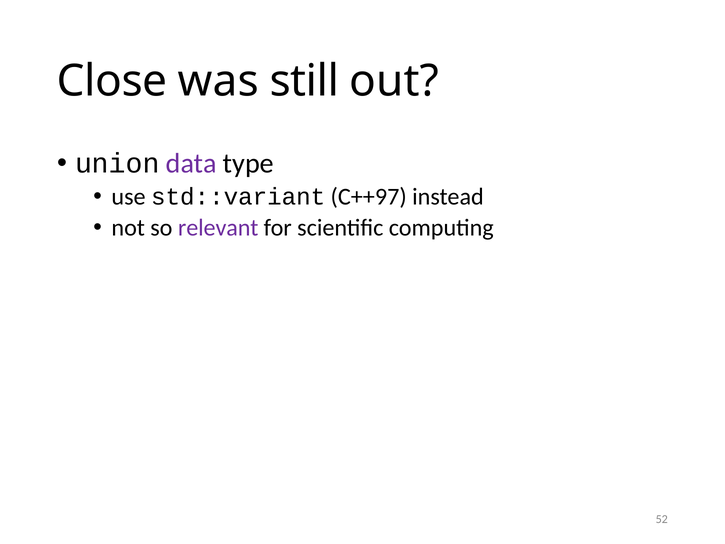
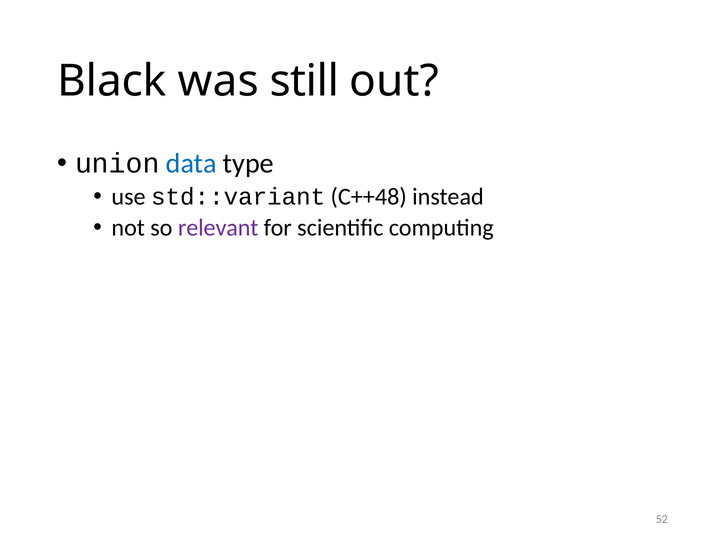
Close: Close -> Black (112, 81)
data colour: purple -> blue (191, 163)
C++97: C++97 -> C++48 (369, 197)
